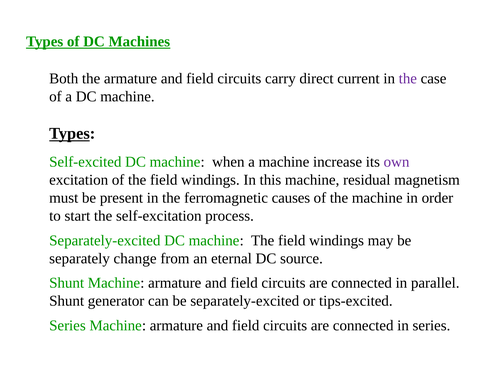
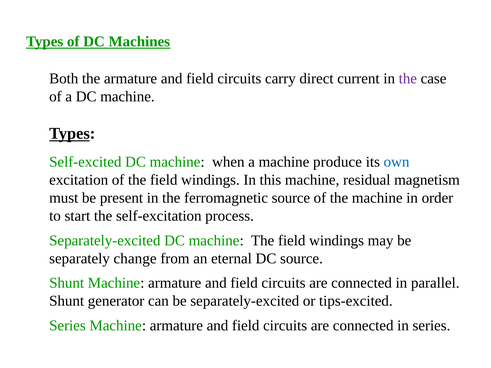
increase: increase -> produce (338, 162)
own colour: purple -> blue (397, 162)
ferromagnetic causes: causes -> source (291, 198)
